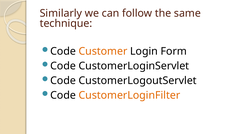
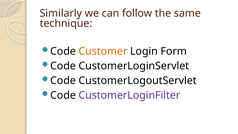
CustomerLoginFilter colour: orange -> purple (129, 95)
